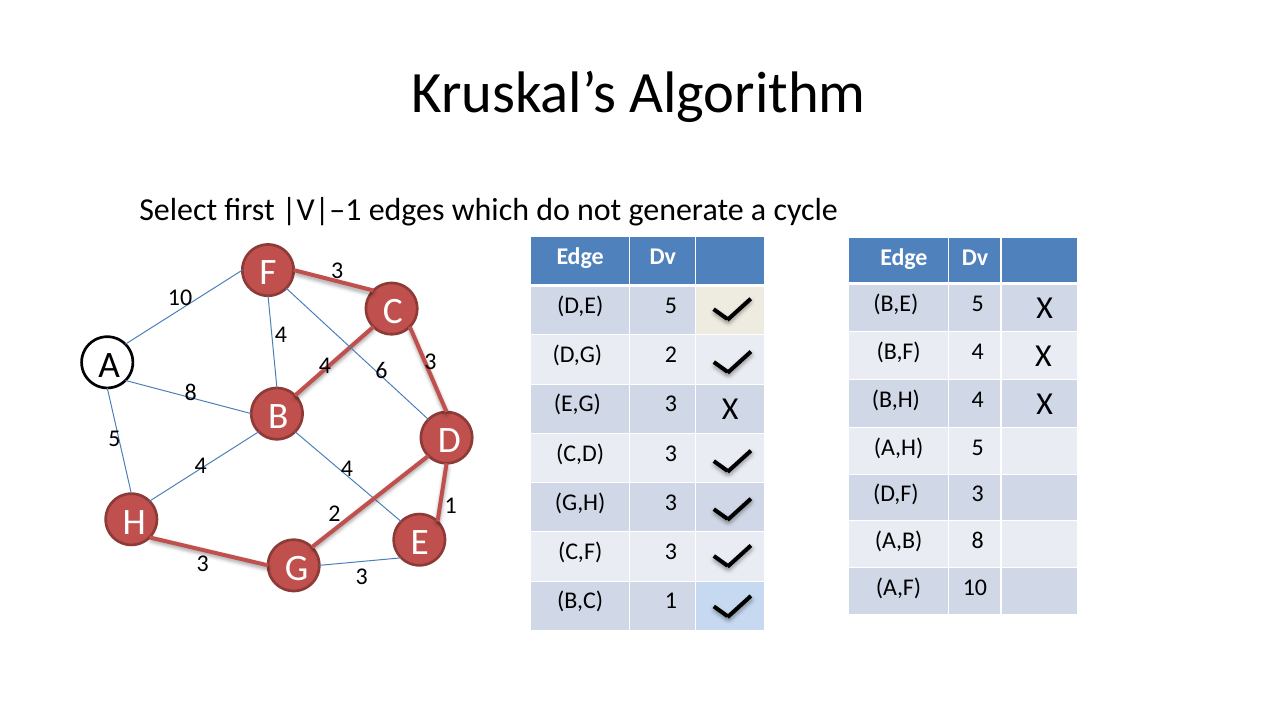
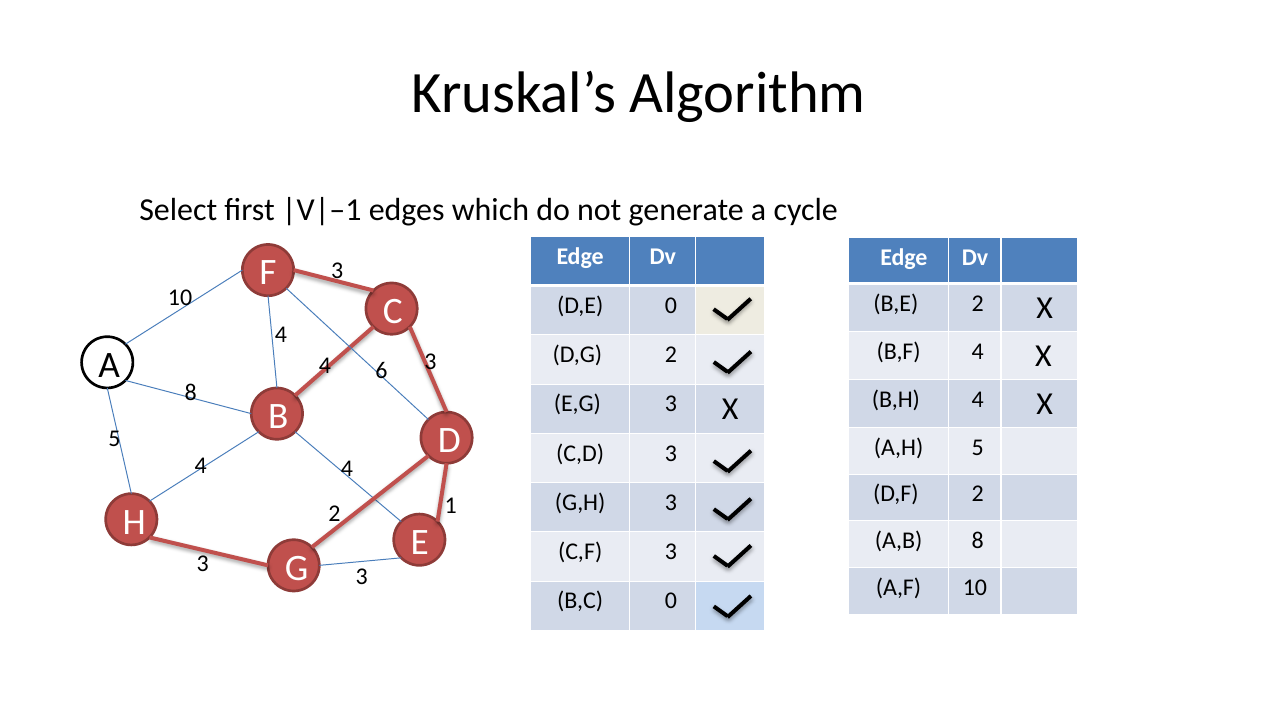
B,E 5: 5 -> 2 (978, 303)
D,E 5: 5 -> 0 (671, 305)
D,F 3: 3 -> 2 (978, 494)
B,C 1: 1 -> 0 (671, 601)
